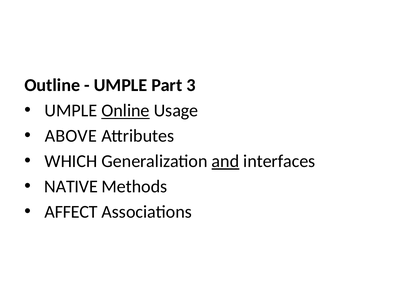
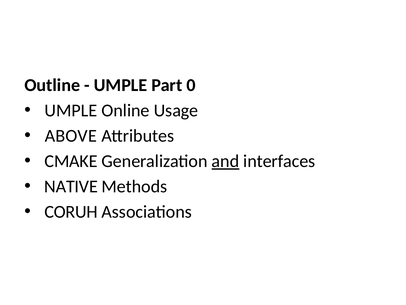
3: 3 -> 0 (191, 85)
Online underline: present -> none (126, 110)
WHICH: WHICH -> CMAKE (71, 161)
AFFECT: AFFECT -> CORUH (71, 212)
